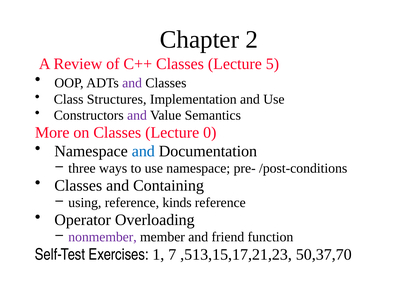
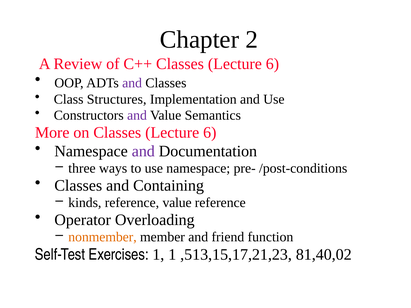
C++ Classes Lecture 5: 5 -> 6 (272, 64)
on Classes Lecture 0: 0 -> 6 (210, 133)
and colour: blue -> purple (143, 151)
using: using -> kinds (85, 203)
reference kinds: kinds -> value (177, 203)
nonmember colour: purple -> orange (103, 237)
1 7: 7 -> 1 (172, 255)
50,37,70: 50,37,70 -> 81,40,02 (324, 255)
